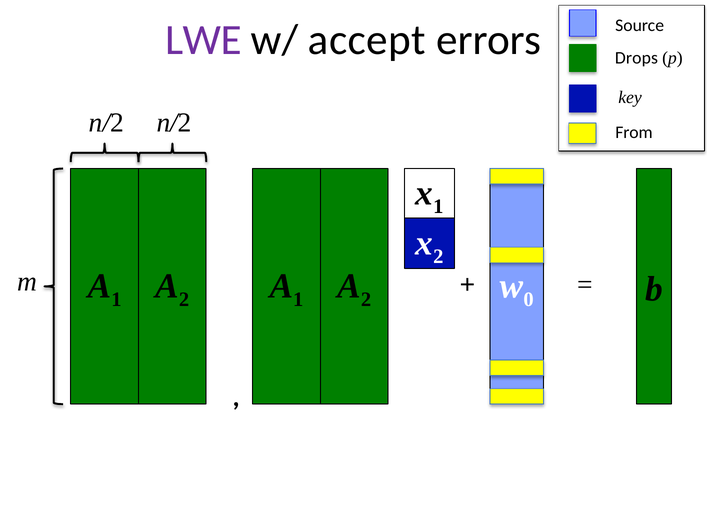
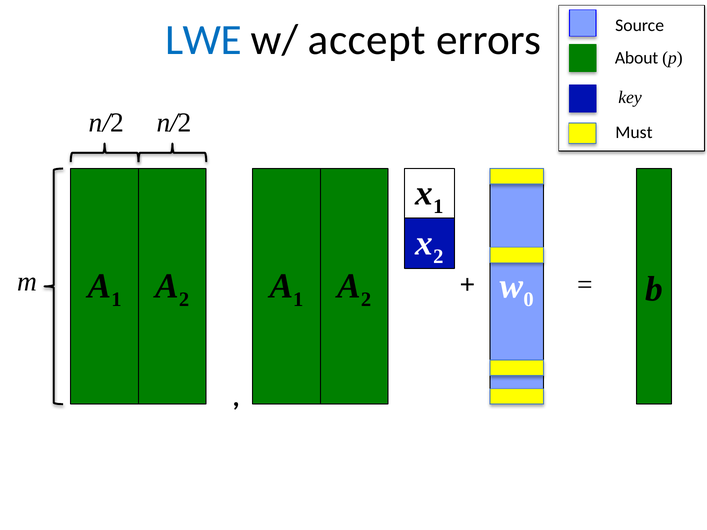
LWE colour: purple -> blue (203, 40)
Drops: Drops -> About (637, 58)
From: From -> Must (634, 133)
